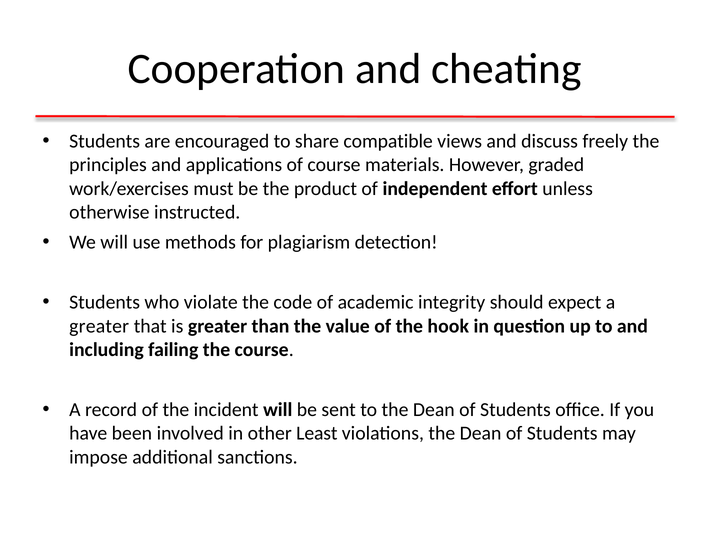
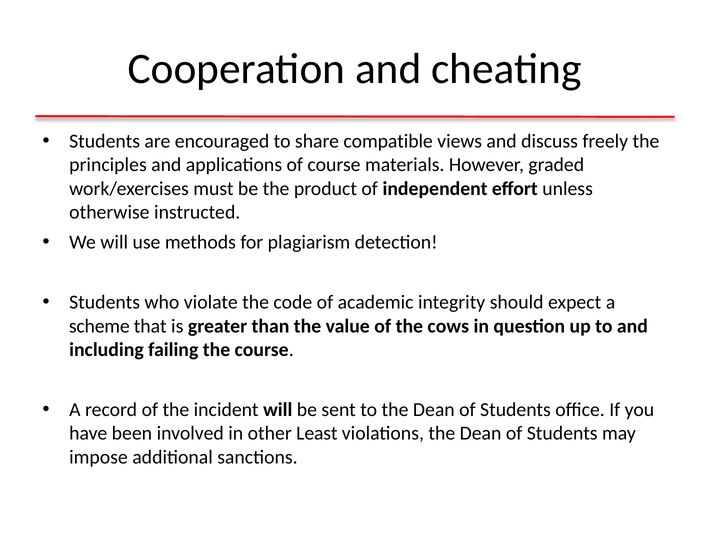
greater: greater -> scheme (99, 326)
hook: hook -> cows (448, 326)
